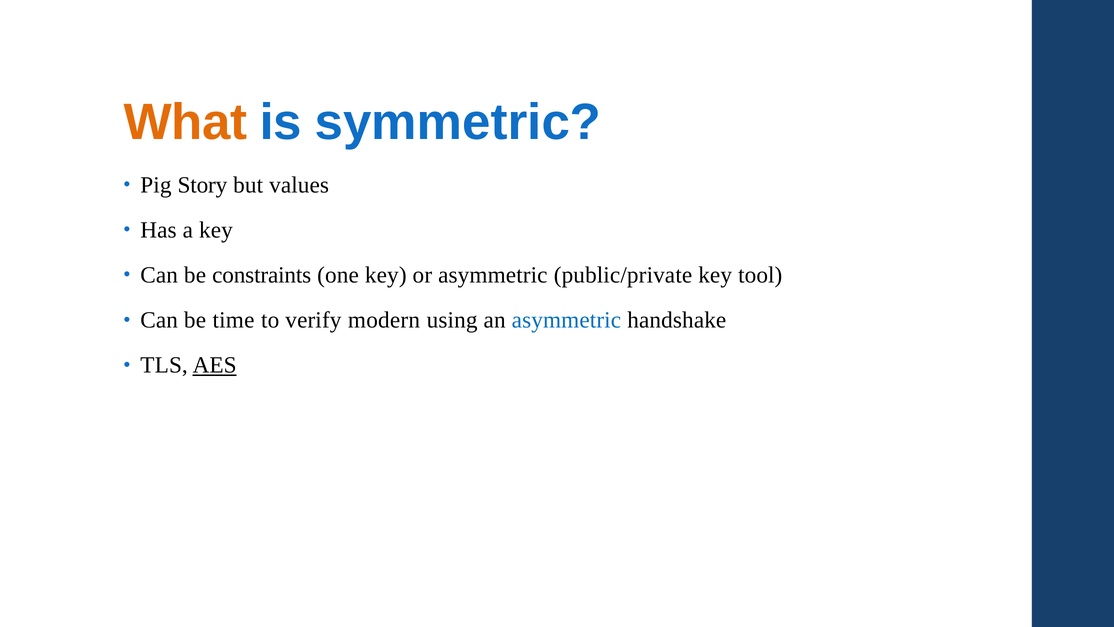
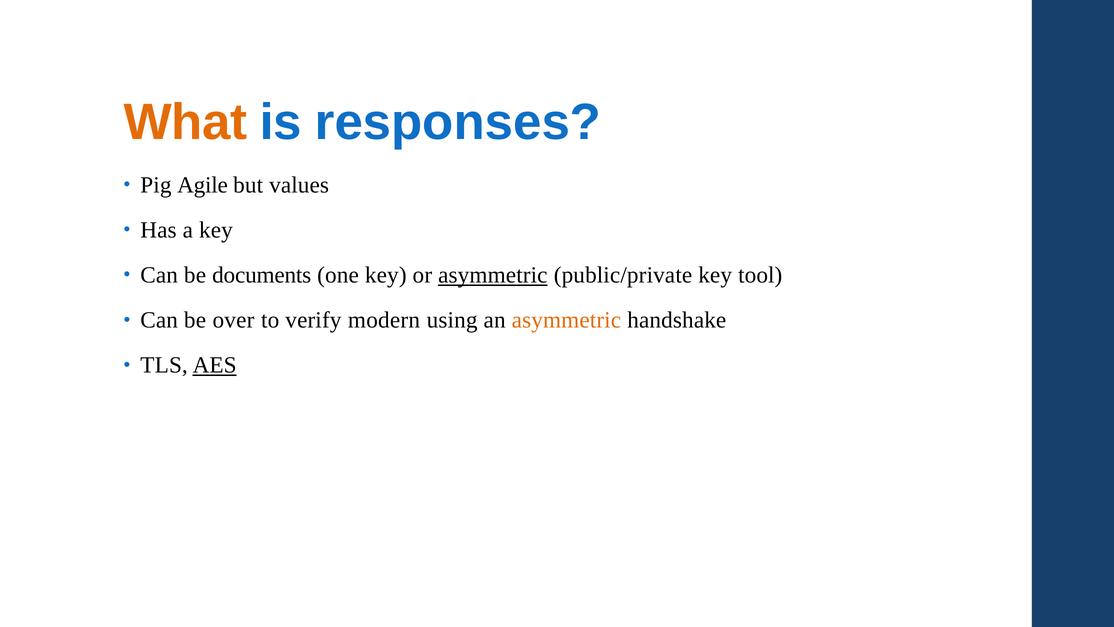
symmetric: symmetric -> responses (458, 122)
Story: Story -> Agile (202, 185)
constraints: constraints -> documents (262, 275)
asymmetric underline: none -> present (493, 275)
time: time -> over (233, 320)
asymmetric colour: blue -> orange (566, 320)
